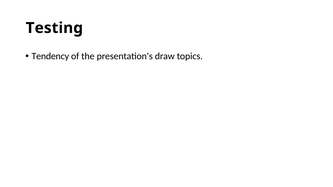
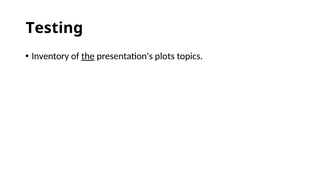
Tendency: Tendency -> Inventory (50, 56)
the underline: none -> present (88, 56)
draw: draw -> plots (165, 56)
